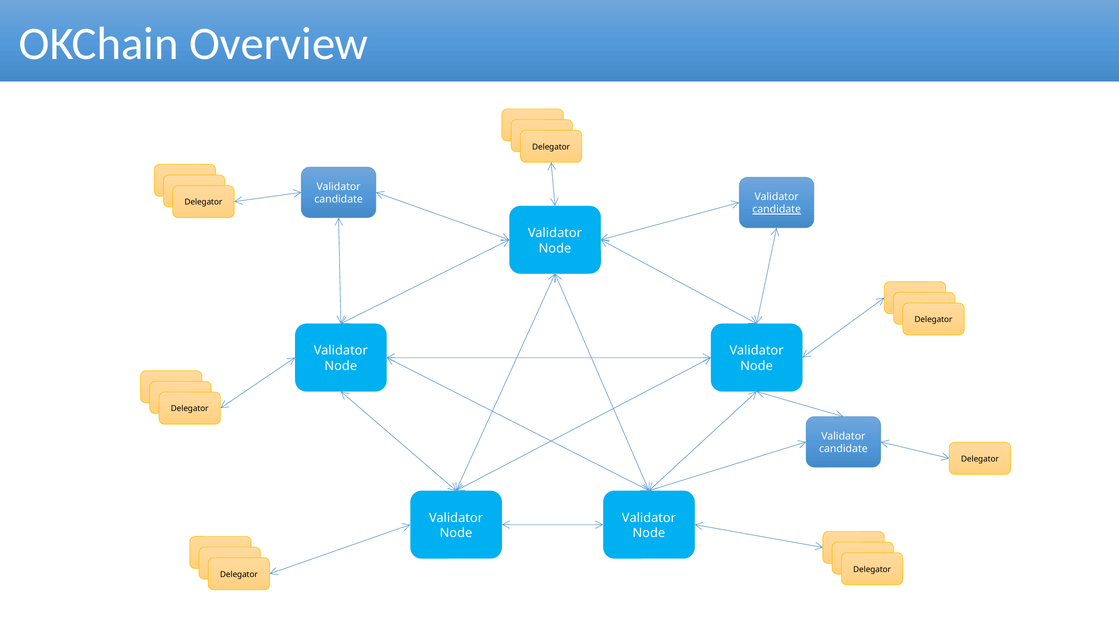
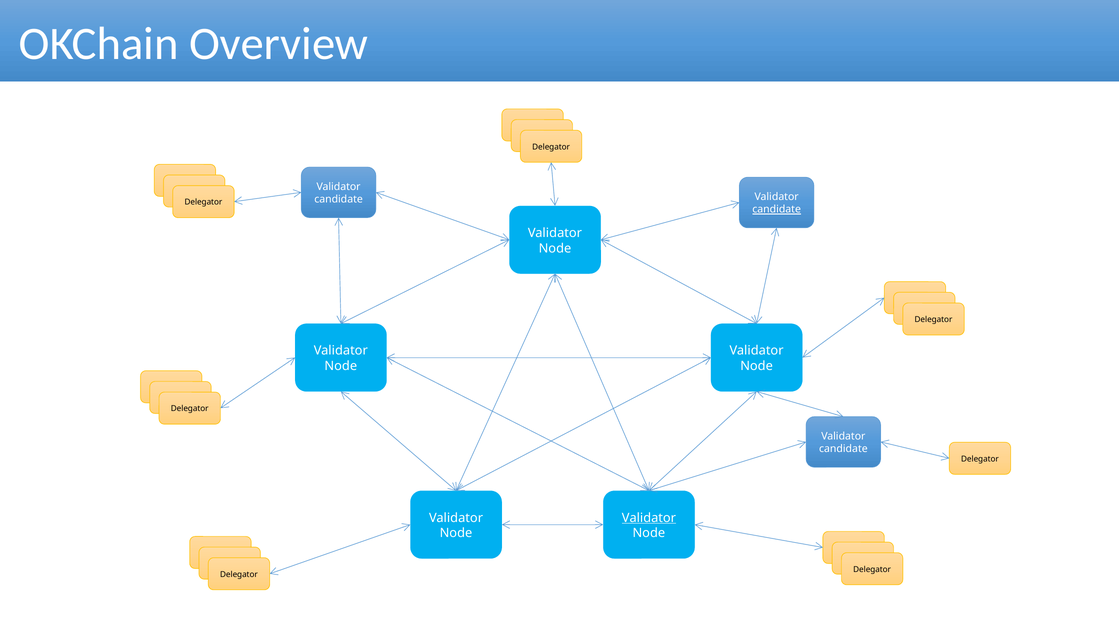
Validator underline: none -> present (649, 518)
